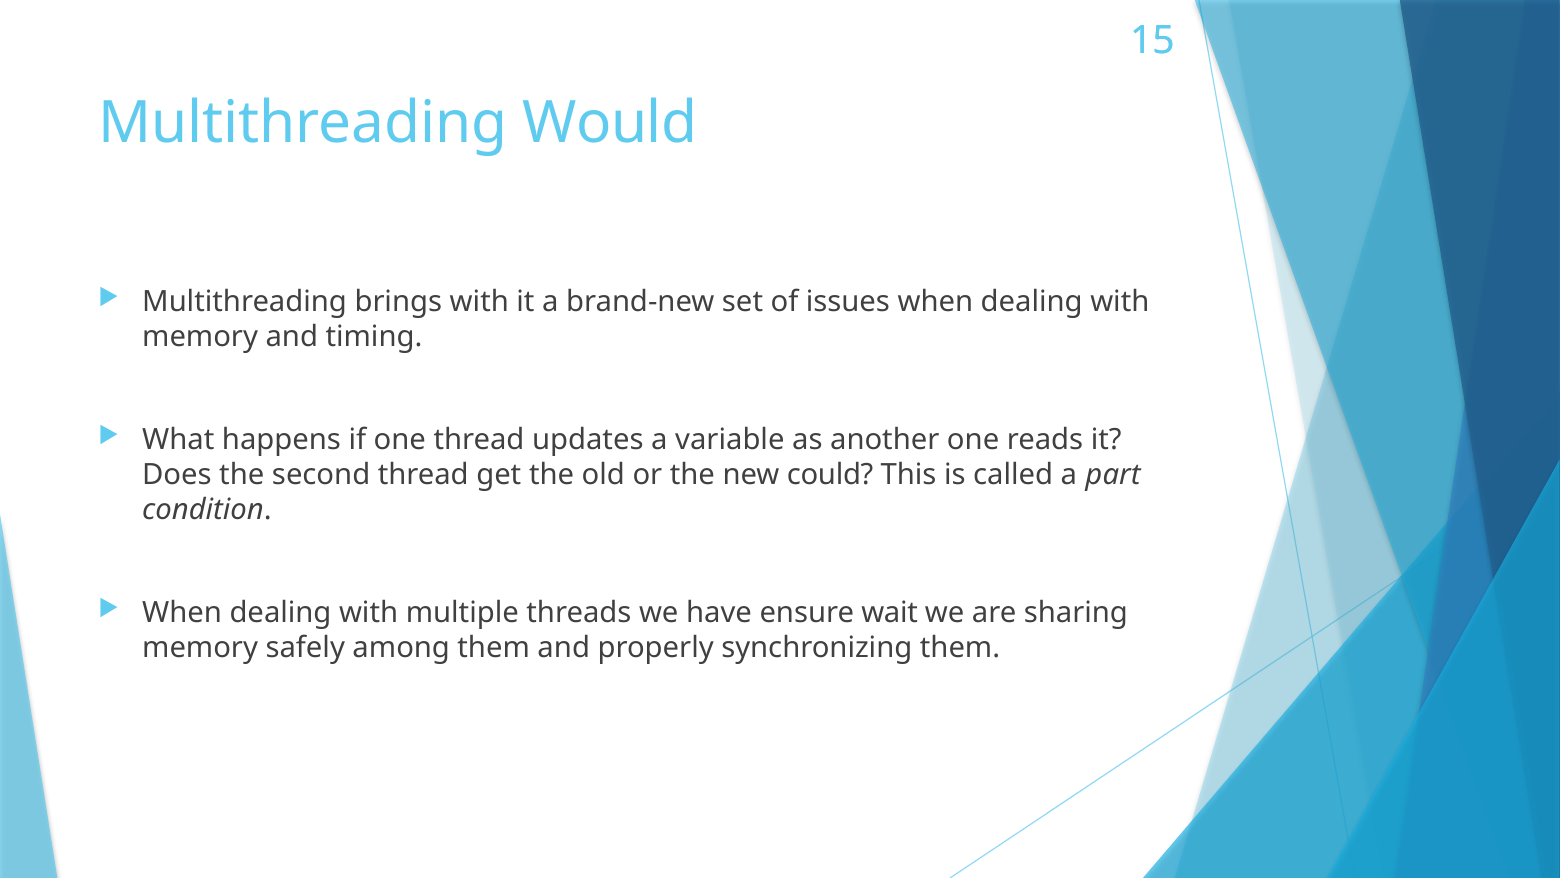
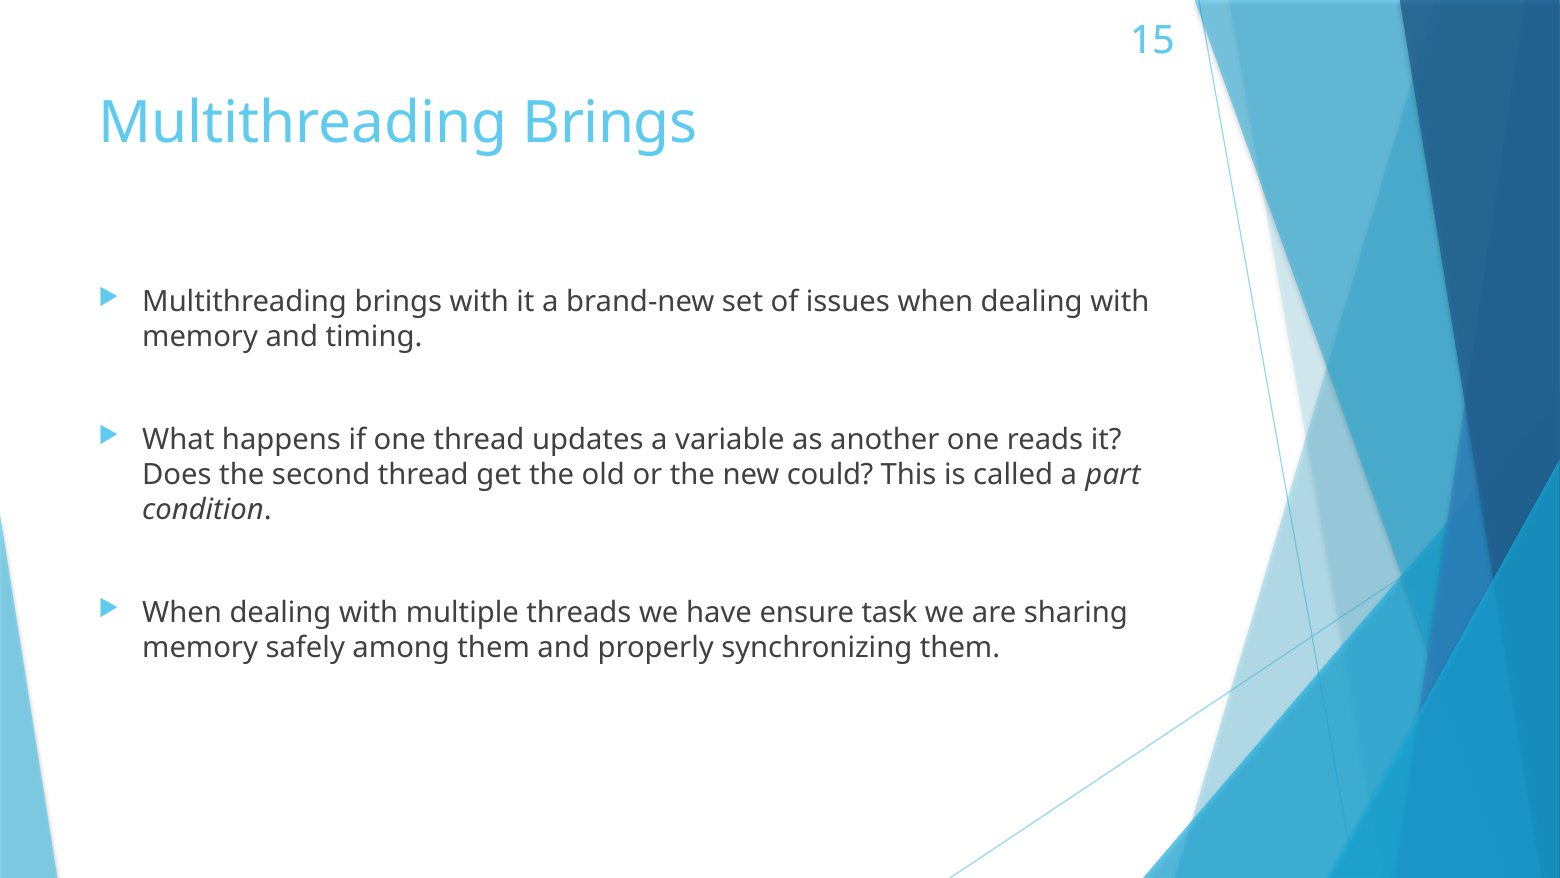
Would: Would -> Brings (610, 123)
wait: wait -> task (890, 613)
